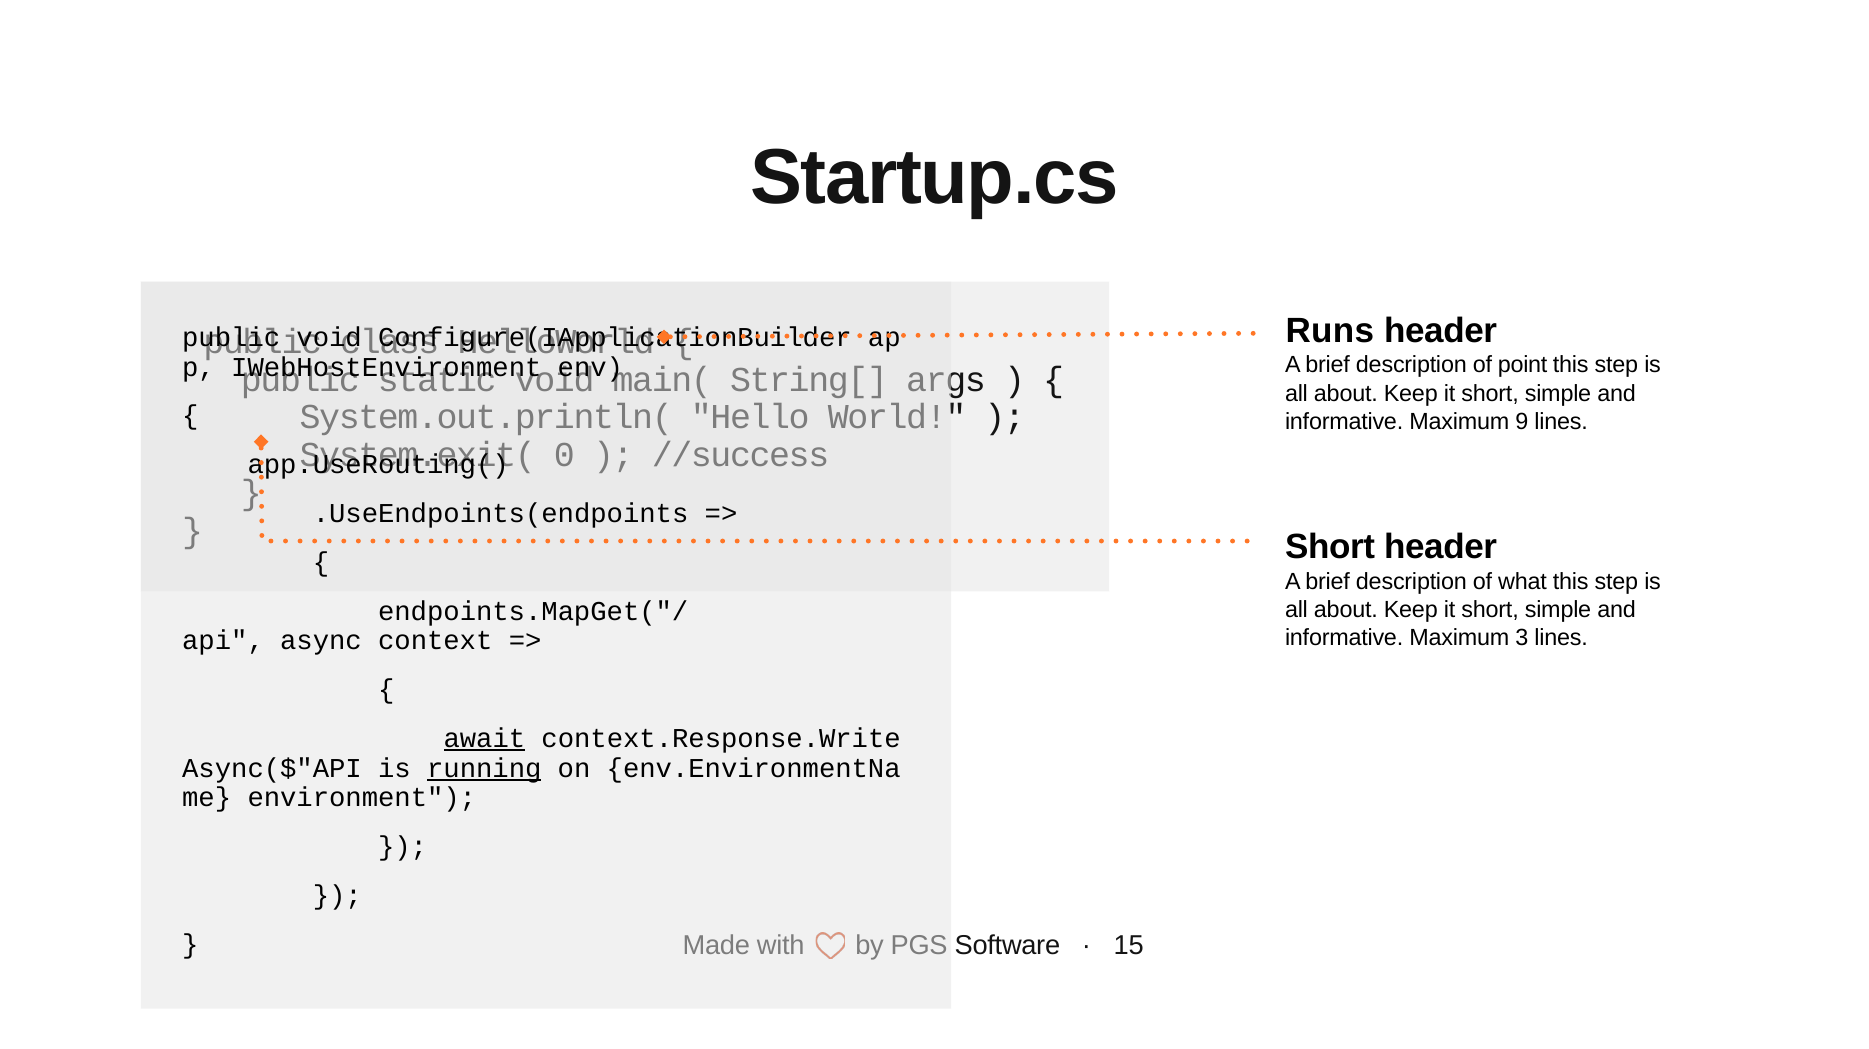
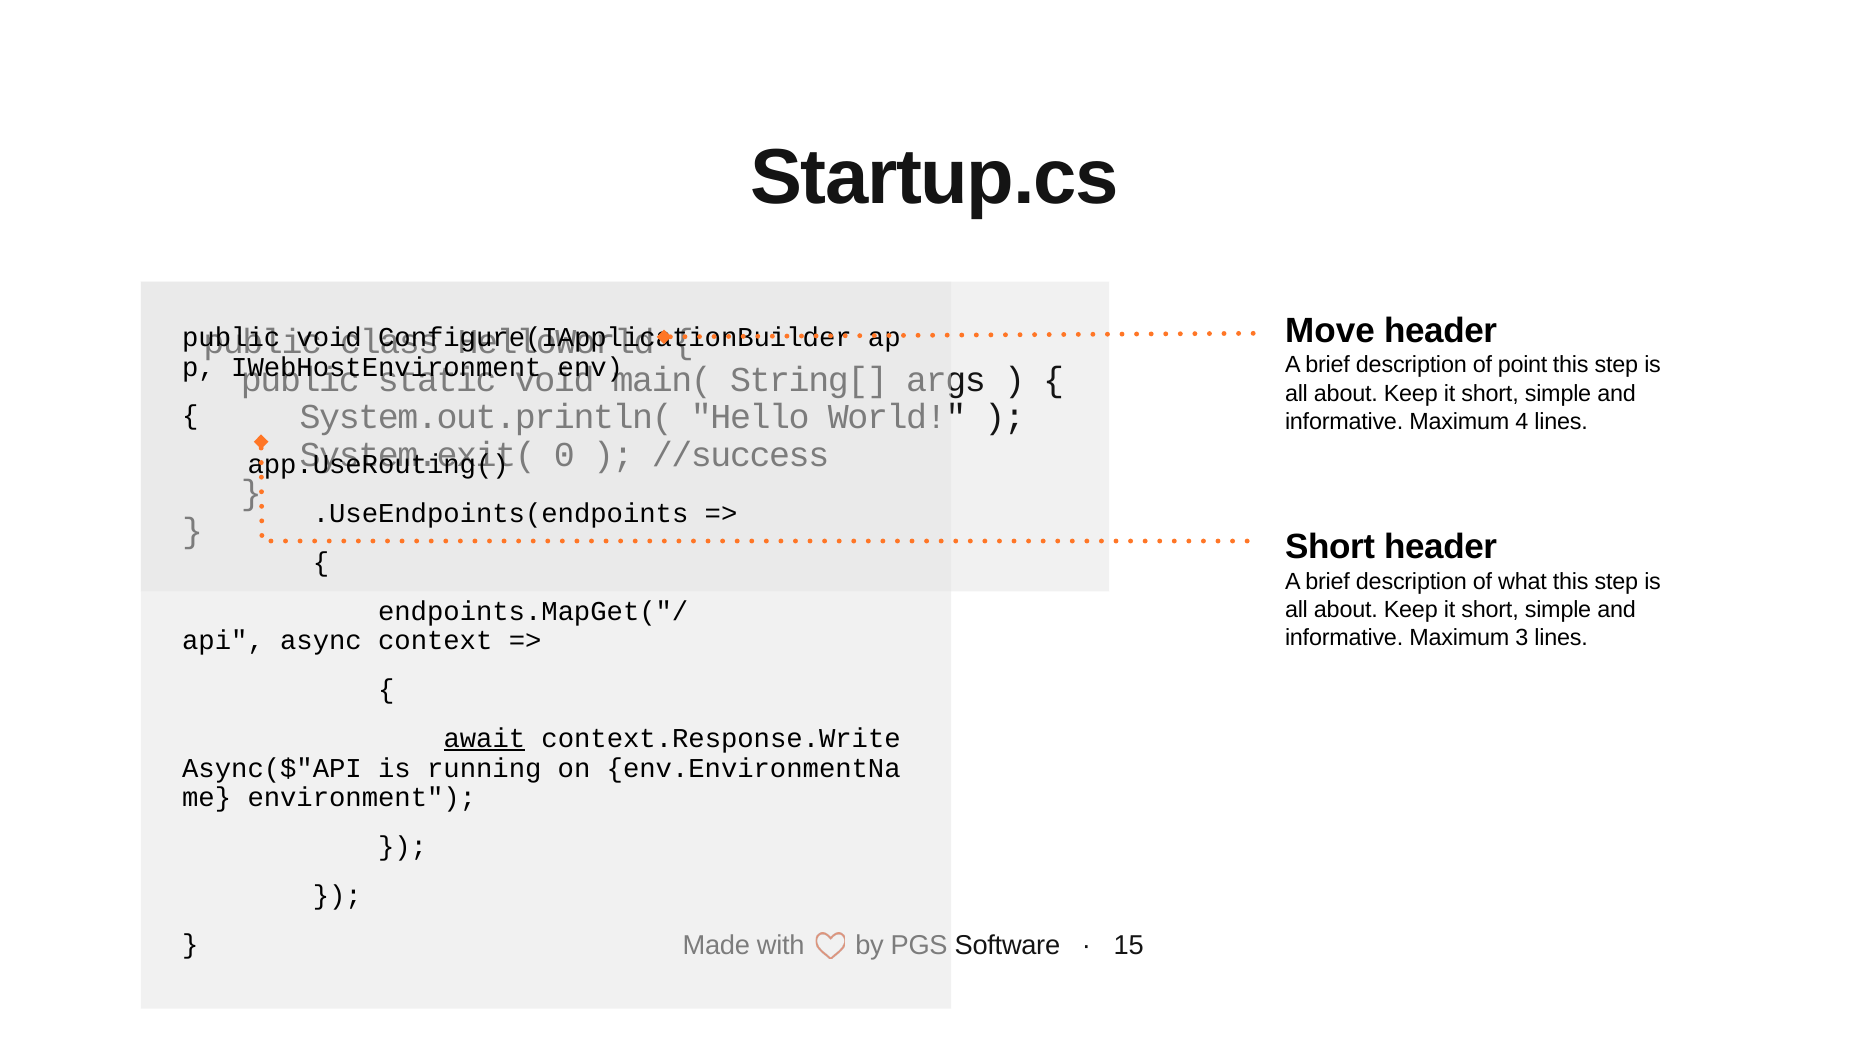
Runs: Runs -> Move (1330, 331)
9: 9 -> 4 (1522, 421)
running underline: present -> none (484, 768)
